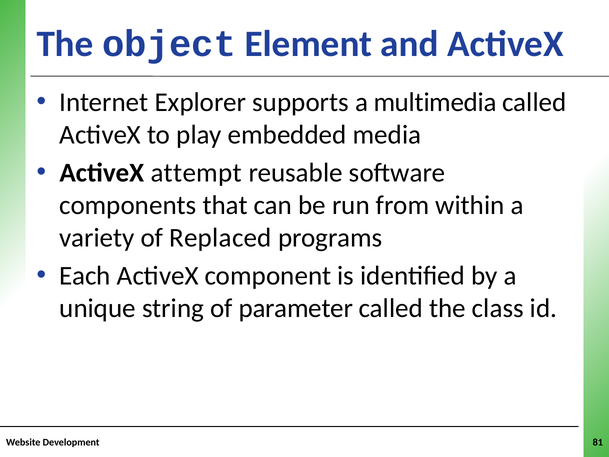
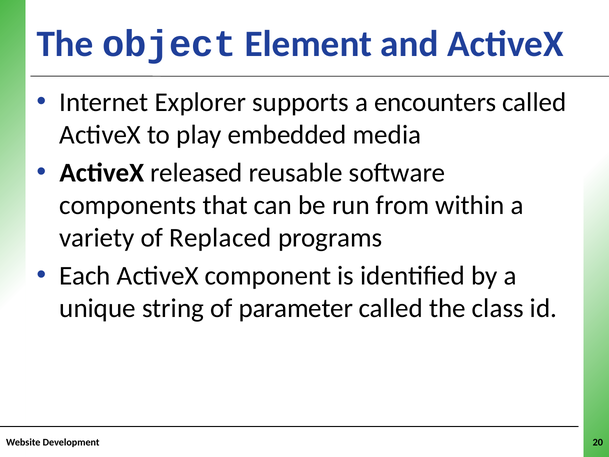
multimedia: multimedia -> encounters (435, 102)
attempt: attempt -> released (196, 173)
81: 81 -> 20 (598, 442)
